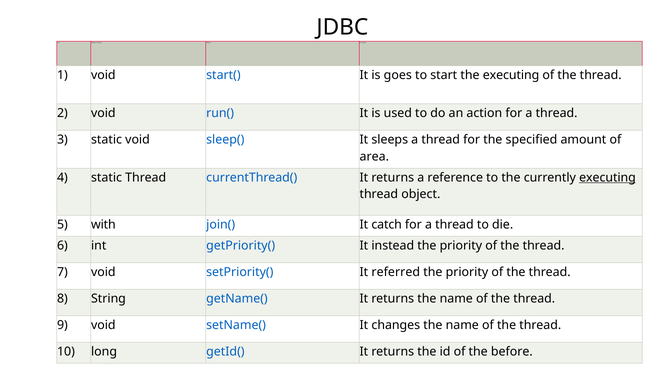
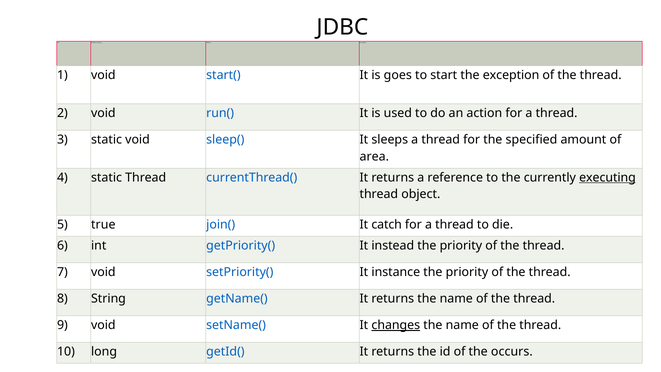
the executing: executing -> exception (511, 75)
with: with -> true (103, 225)
referred: referred -> instance (396, 272)
changes underline: none -> present (396, 325)
before: before -> occurs (512, 351)
